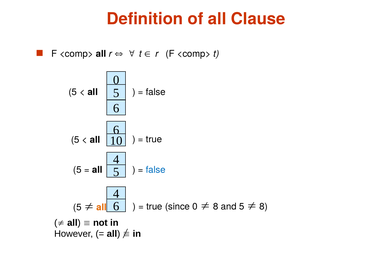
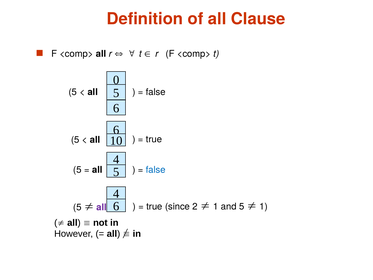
all colour: orange -> purple (102, 207)
since 0: 0 -> 2 (195, 206)
8: 8 -> 1 (216, 206)
8: 8 -> 1 (263, 206)
